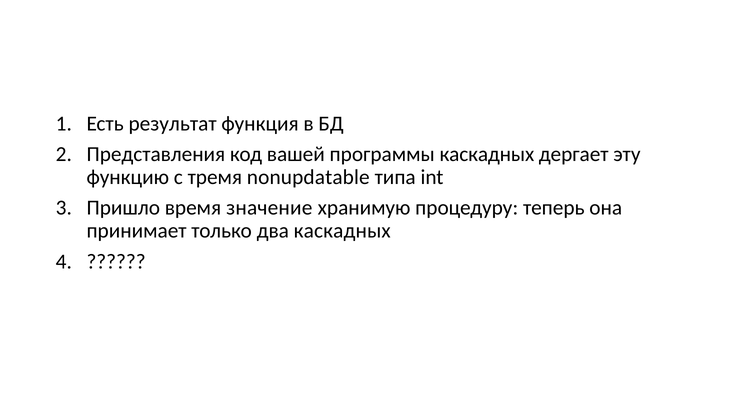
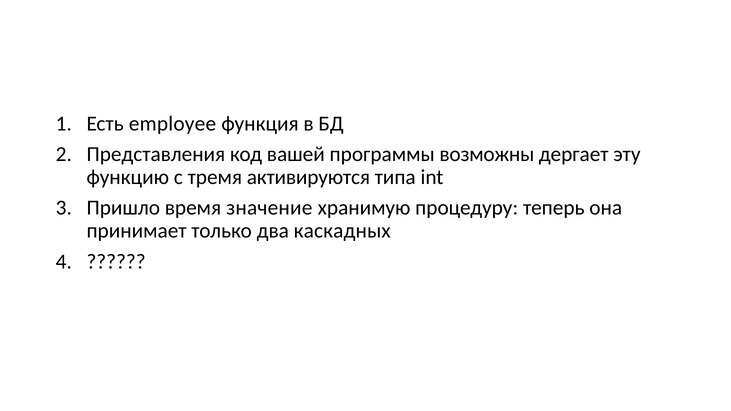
результат: результат -> employee (172, 124)
программы каскадных: каскадных -> возможны (487, 154)
nonupdatable: nonupdatable -> активируются (308, 177)
